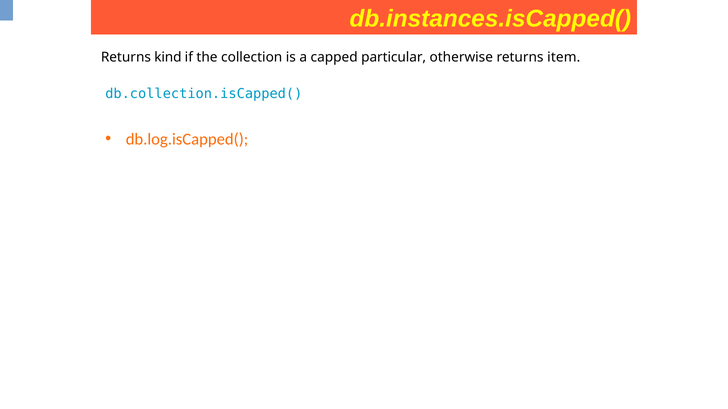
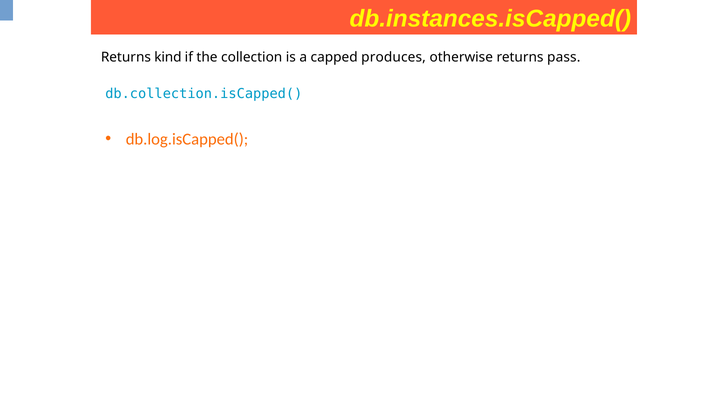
particular: particular -> produces (394, 57)
item: item -> pass (564, 57)
